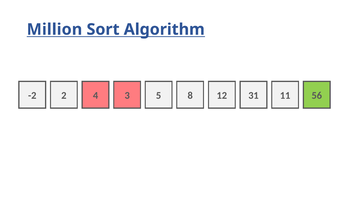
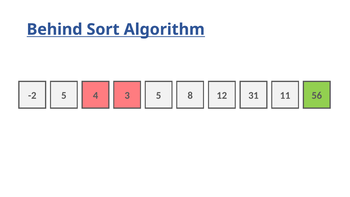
Million: Million -> Behind (55, 29)
-2 2: 2 -> 5 (64, 95)
